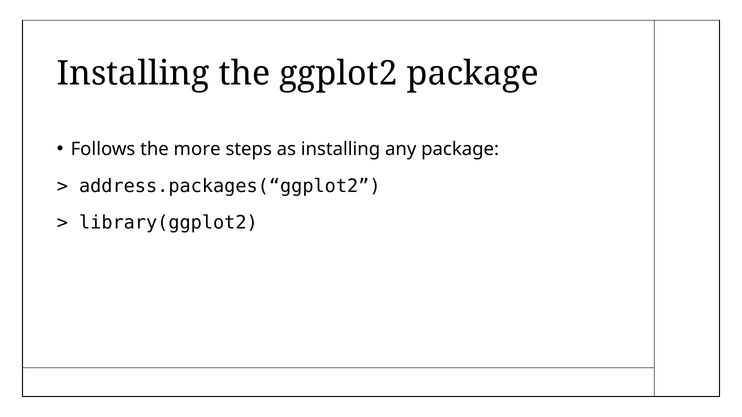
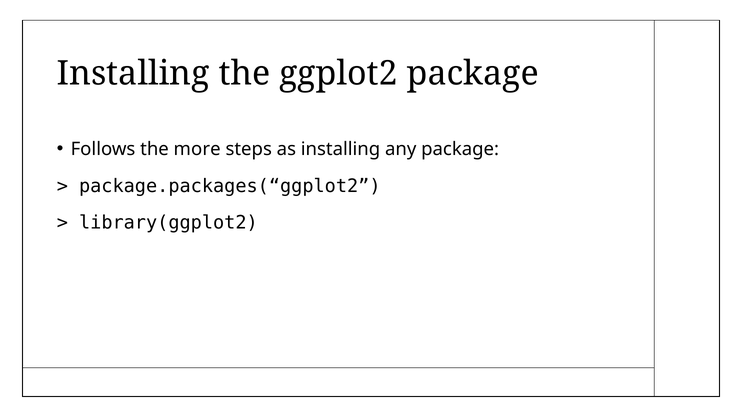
address.packages(“ggplot2: address.packages(“ggplot2 -> package.packages(“ggplot2 (230, 186)
